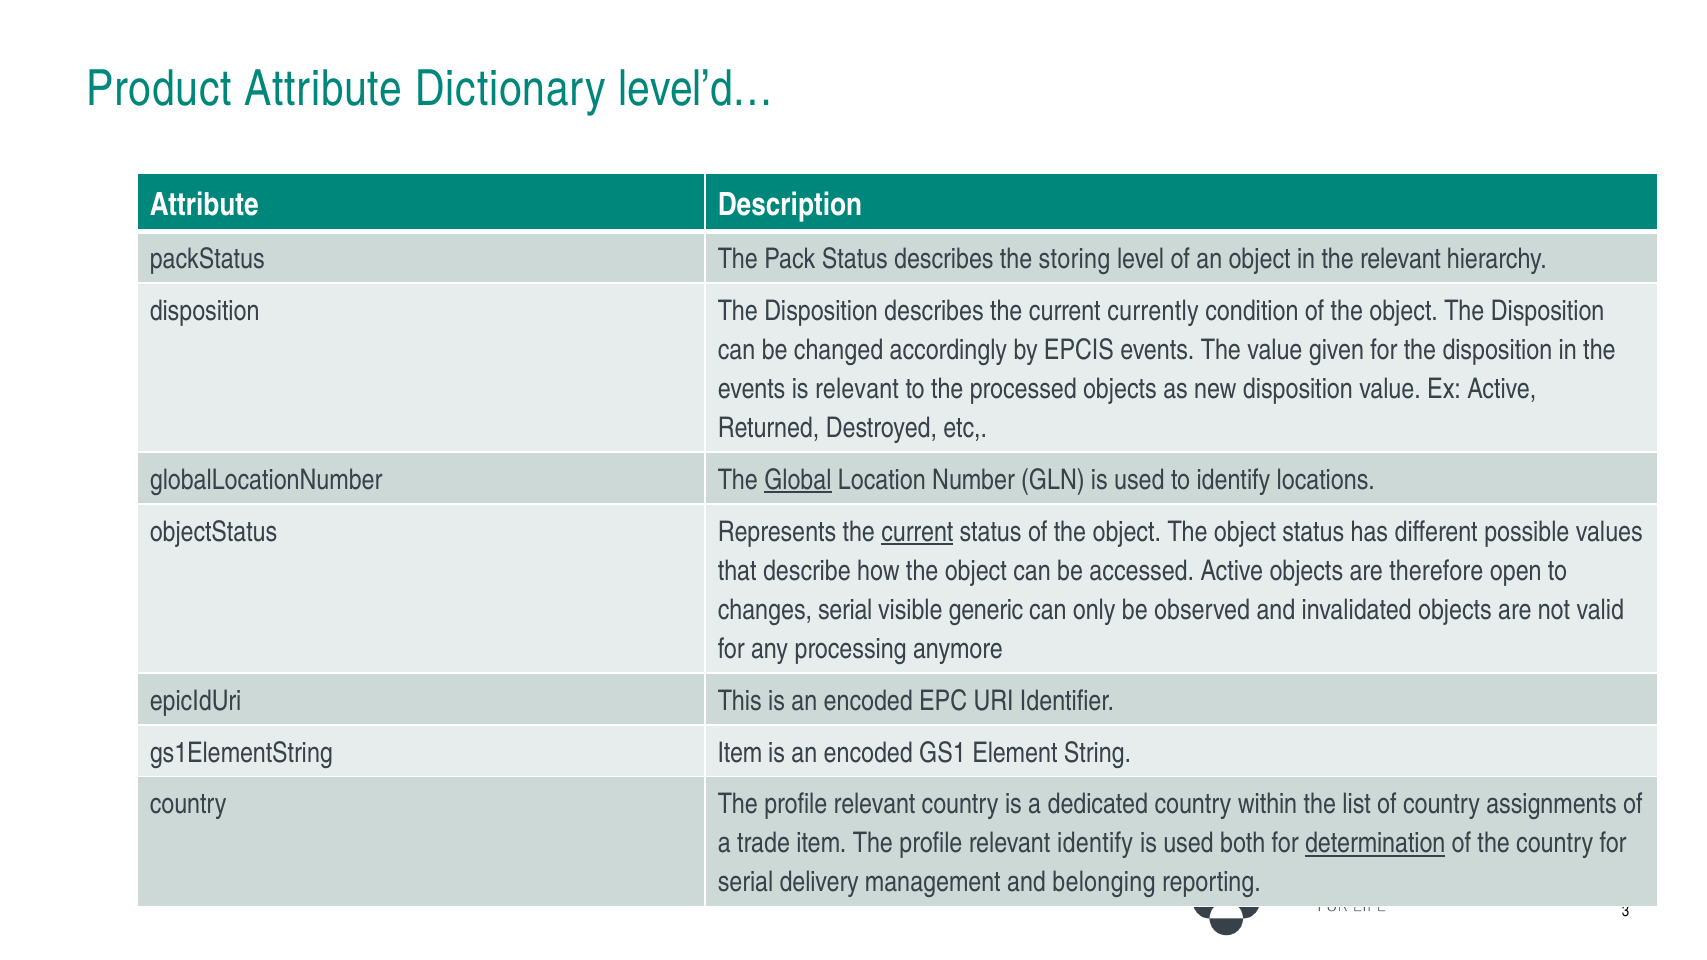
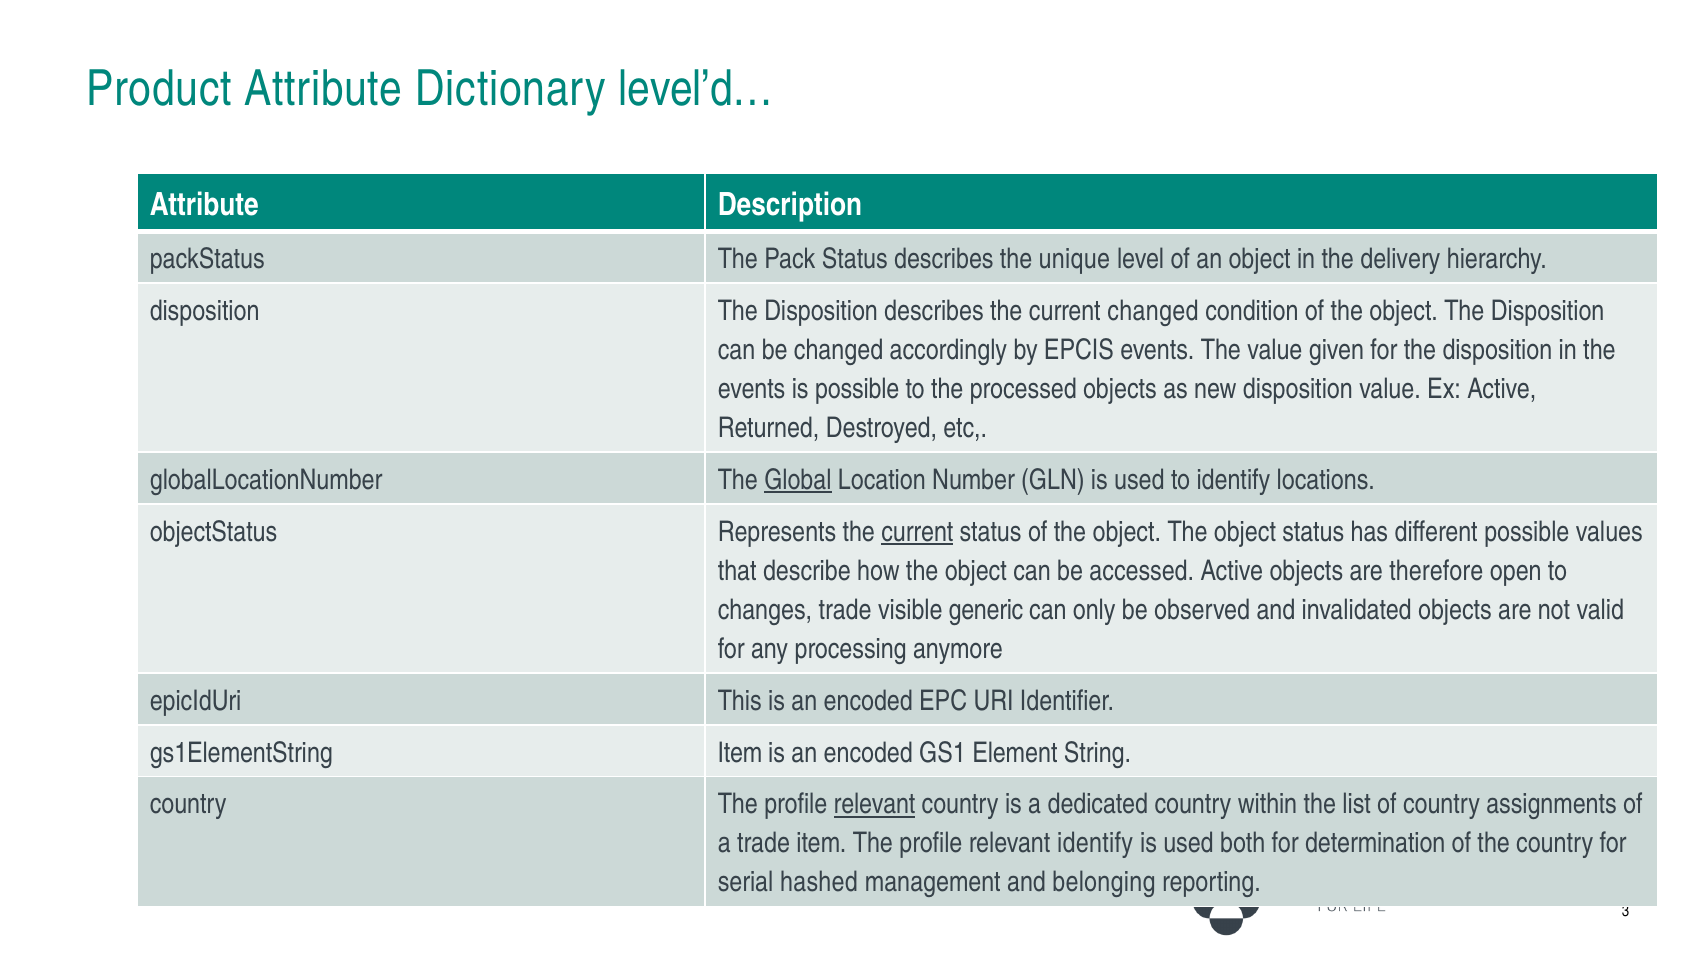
storing: storing -> unique (1074, 259)
the relevant: relevant -> delivery (1400, 259)
current currently: currently -> changed (1153, 311)
is relevant: relevant -> possible (857, 389)
changes serial: serial -> trade (845, 610)
relevant underline: none -> present (875, 805)
determination underline: present -> none (1375, 844)
delivery: delivery -> hashed (819, 883)
